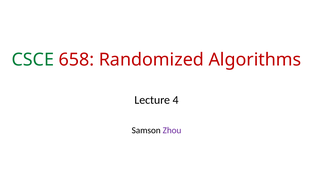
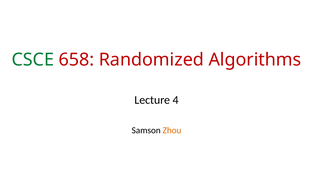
Zhou colour: purple -> orange (172, 130)
